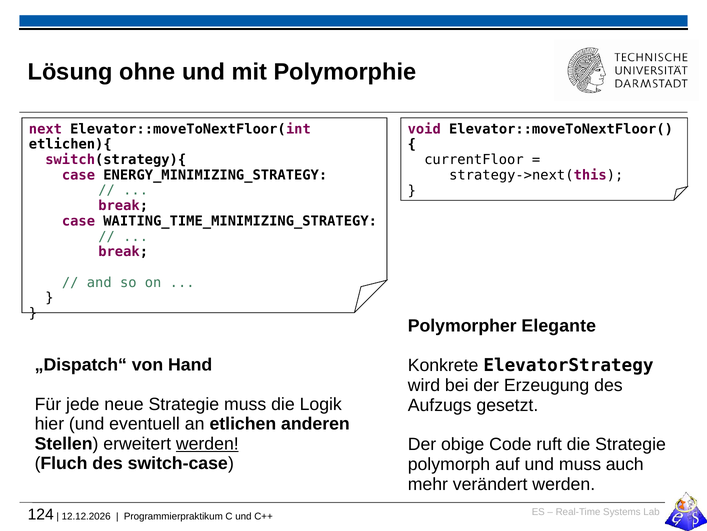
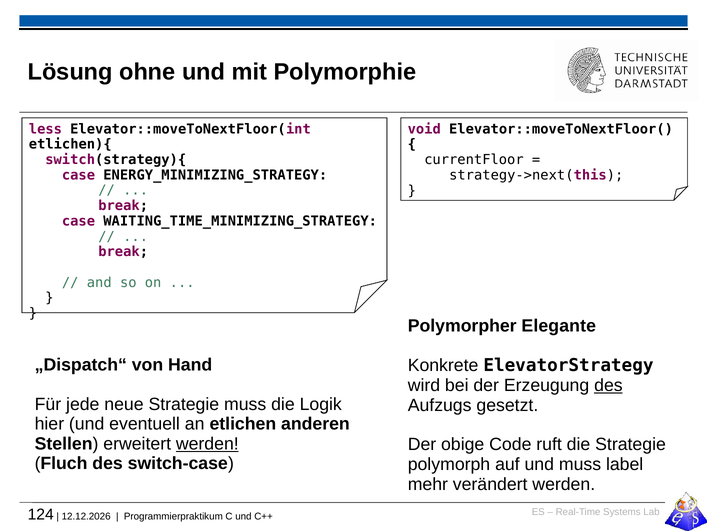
next: next -> less (45, 129)
des underline: none -> present (608, 385)
auch: auch -> label (625, 464)
